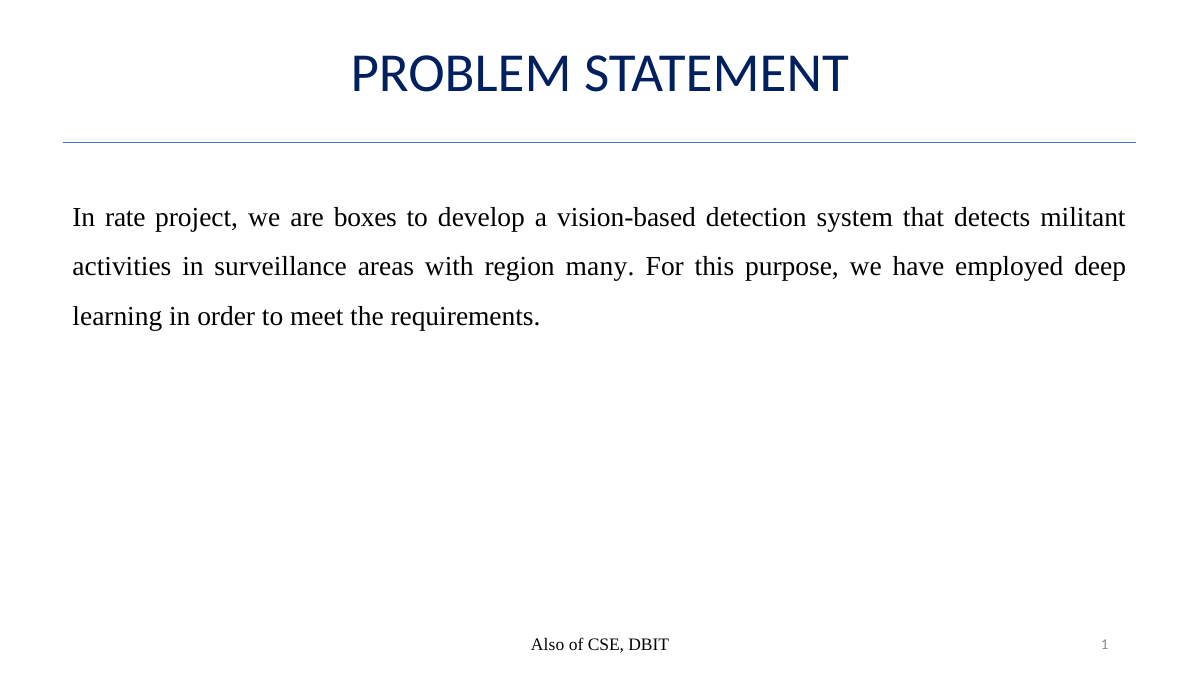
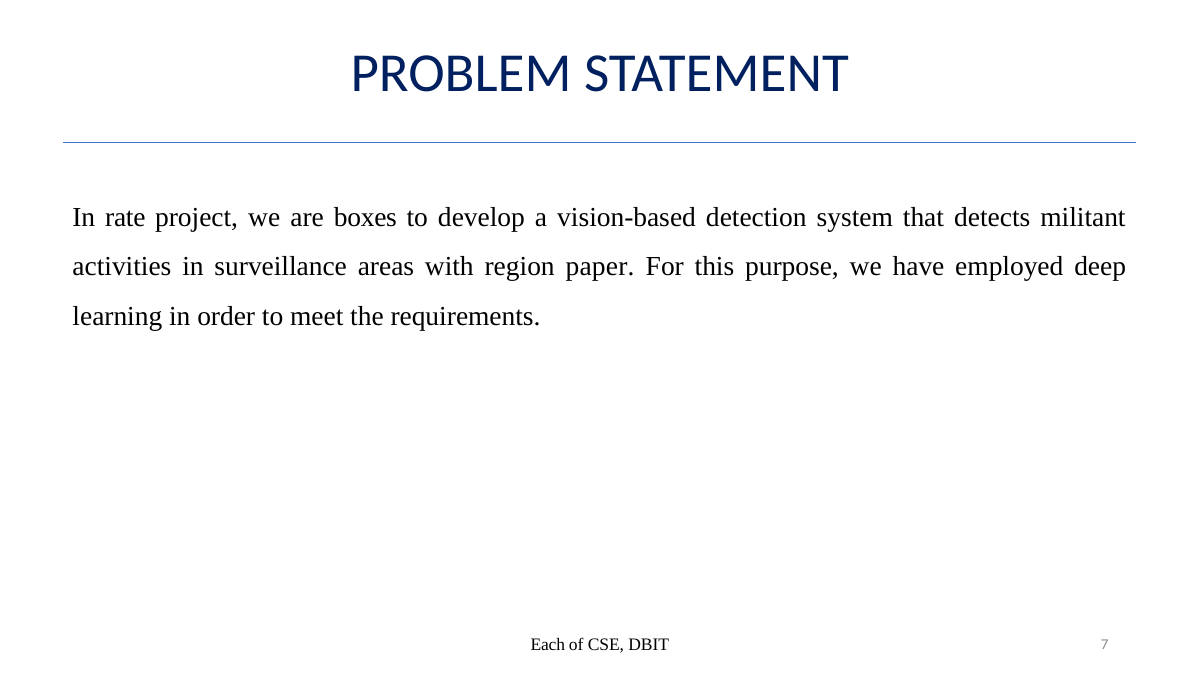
many: many -> paper (600, 267)
Also: Also -> Each (548, 645)
1: 1 -> 7 (1105, 644)
